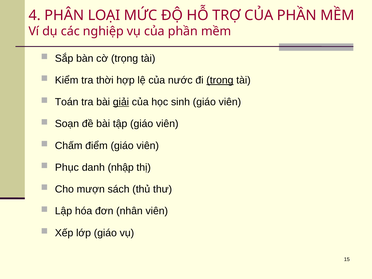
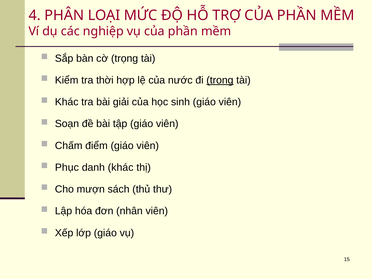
Toán: Toán -> Khác (67, 102)
giải underline: present -> none (121, 102)
danh nhập: nhập -> khác (121, 167)
